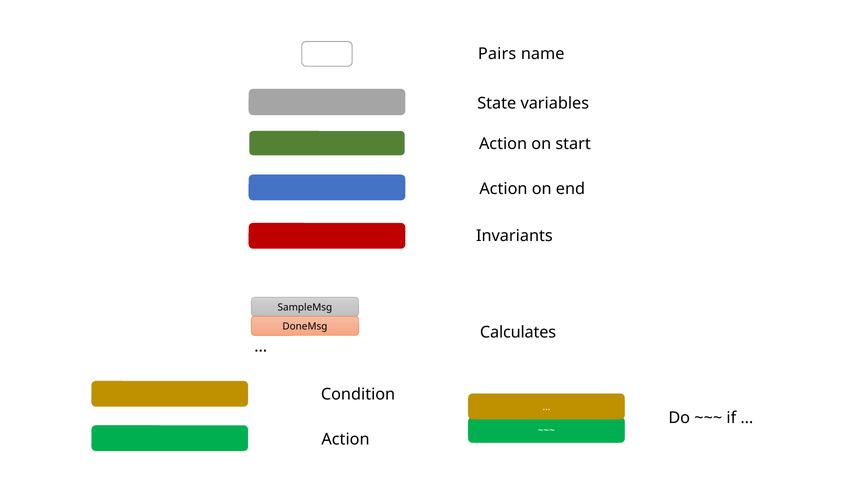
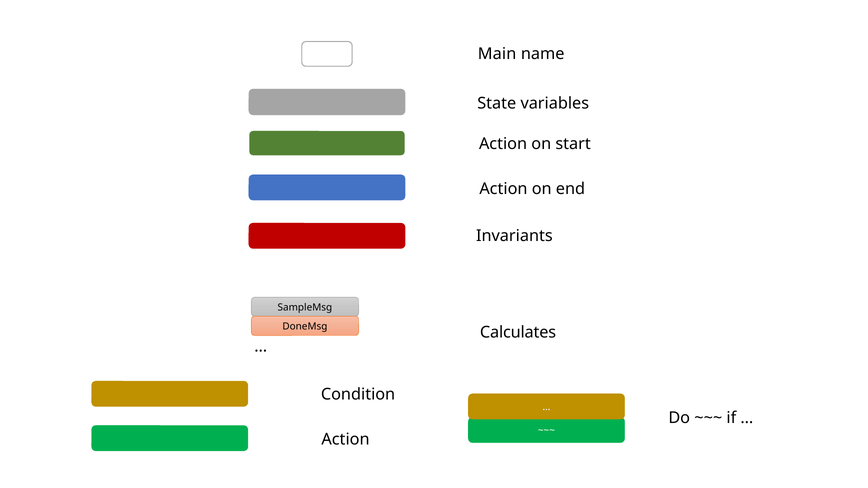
Pairs: Pairs -> Main (497, 54)
